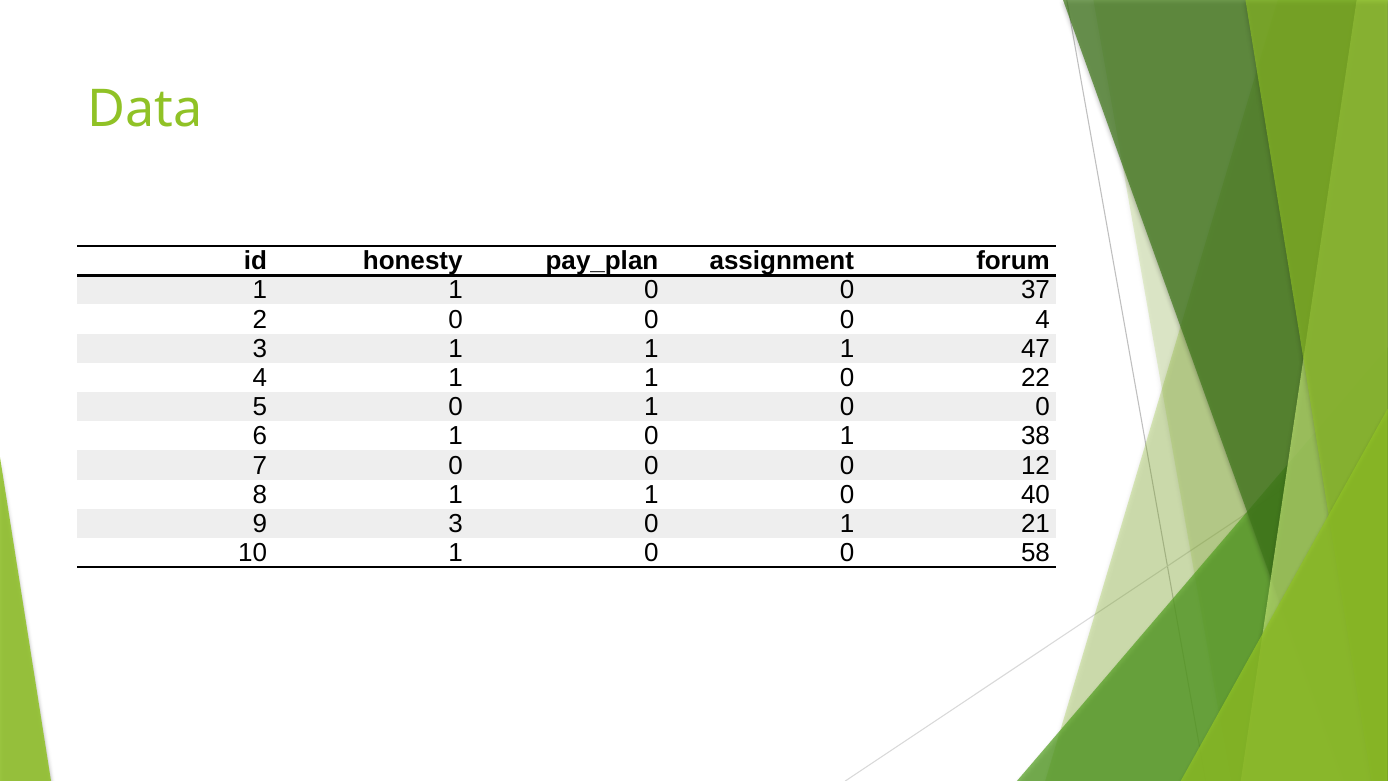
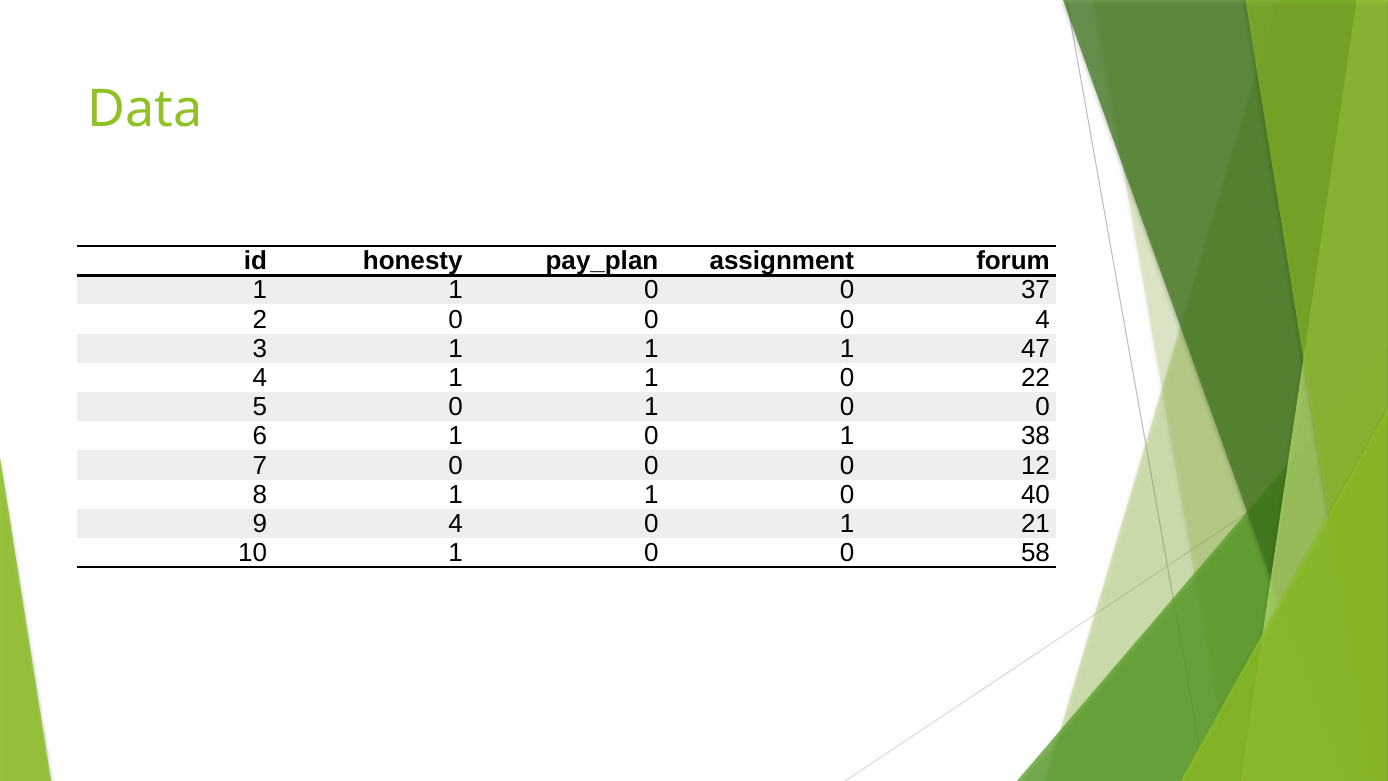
9 3: 3 -> 4 (456, 524)
